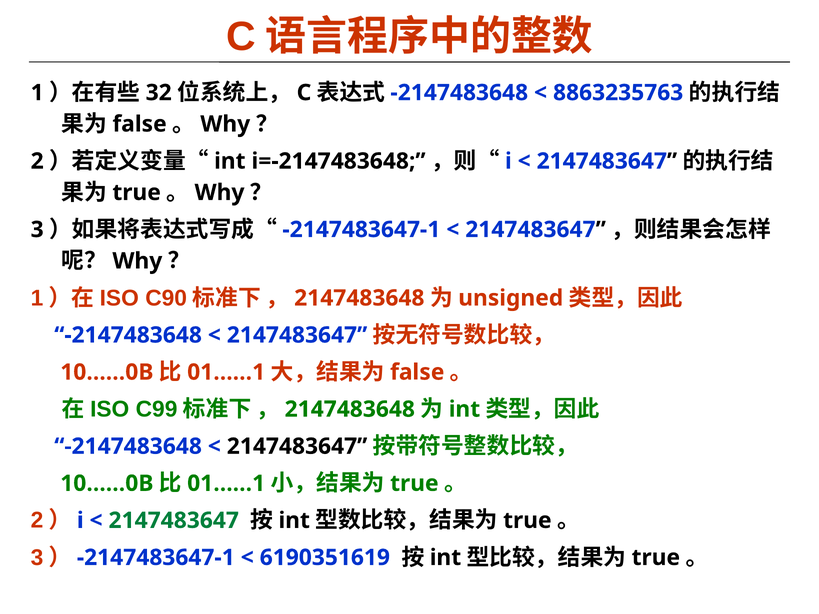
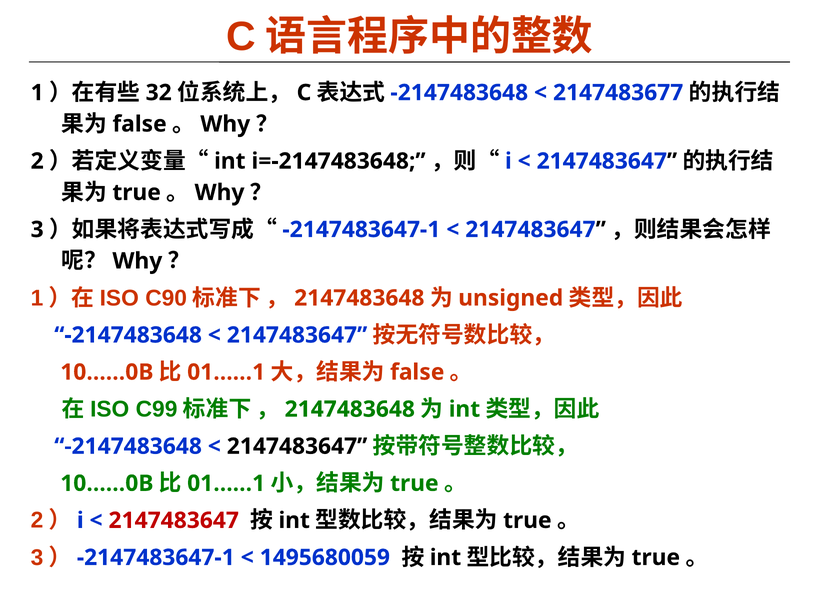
8863235763: 8863235763 -> 2147483677 (618, 93)
2147483647 colour: green -> red (174, 521)
6190351619: 6190351619 -> 1495680059 (325, 558)
